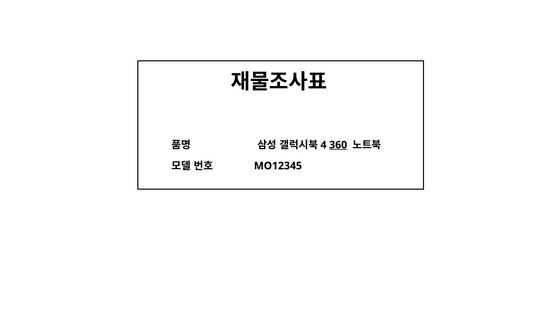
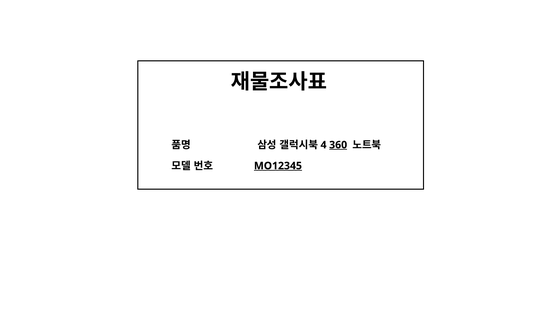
MO12345 underline: none -> present (278, 166)
